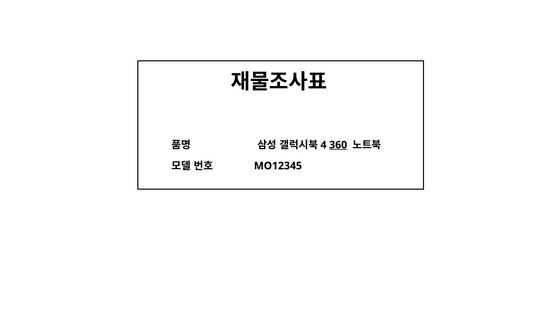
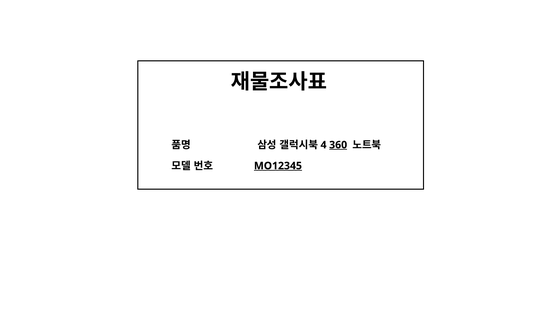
MO12345 underline: none -> present (278, 166)
